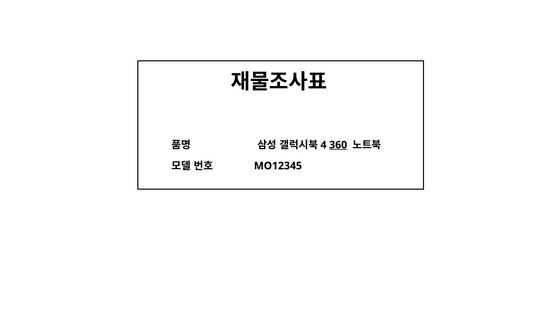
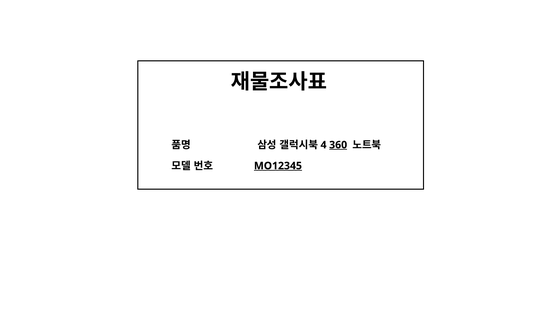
MO12345 underline: none -> present (278, 166)
